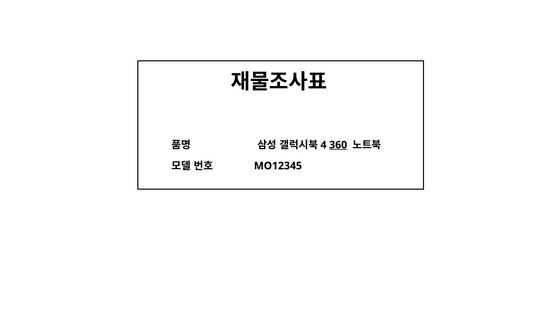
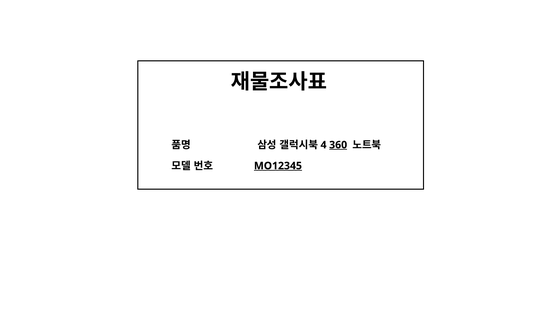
MO12345 underline: none -> present (278, 166)
